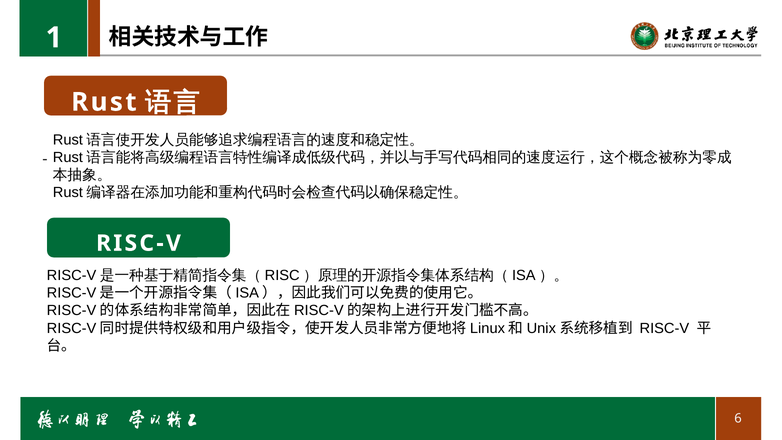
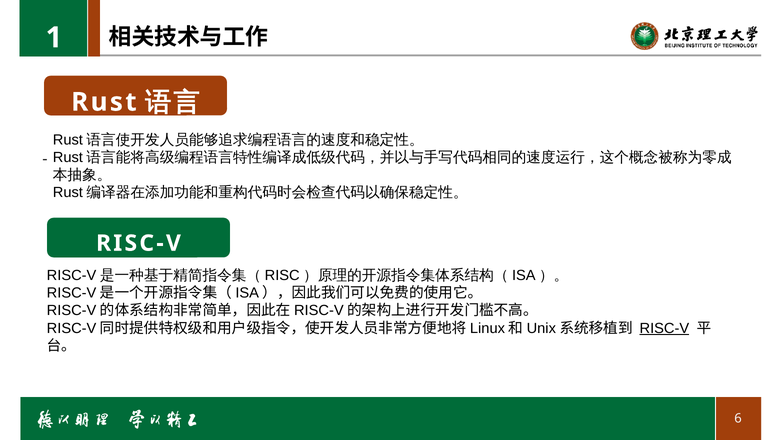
RISC-V underline: none -> present (664, 328)
